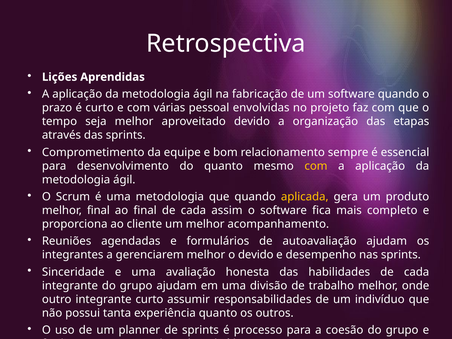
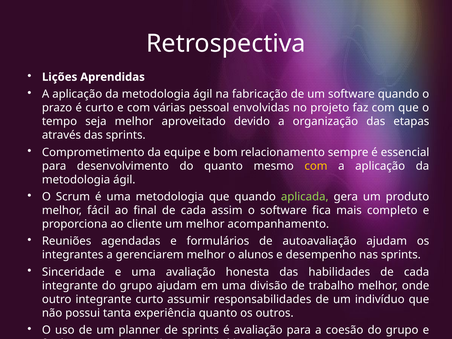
aplicada colour: yellow -> light green (305, 197)
melhor final: final -> fácil (98, 210)
o devido: devido -> alunos (256, 255)
é processo: processo -> avaliação (258, 330)
